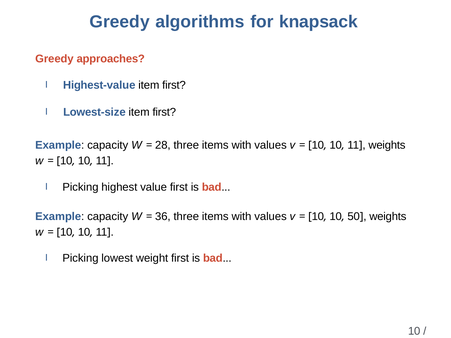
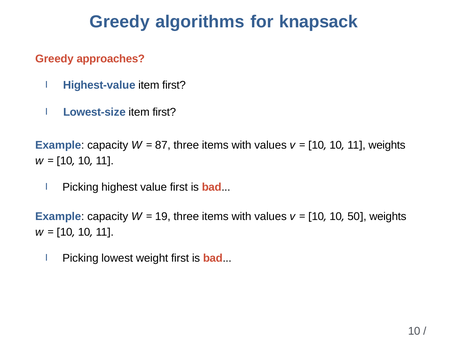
28: 28 -> 87 (163, 145)
36: 36 -> 19 (163, 217)
